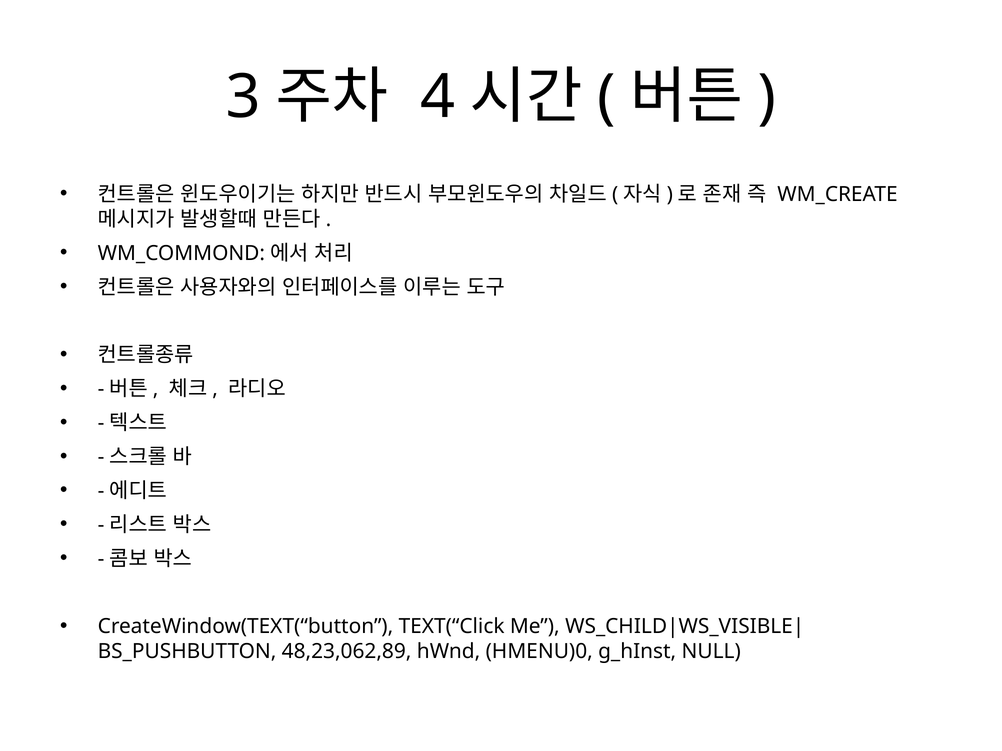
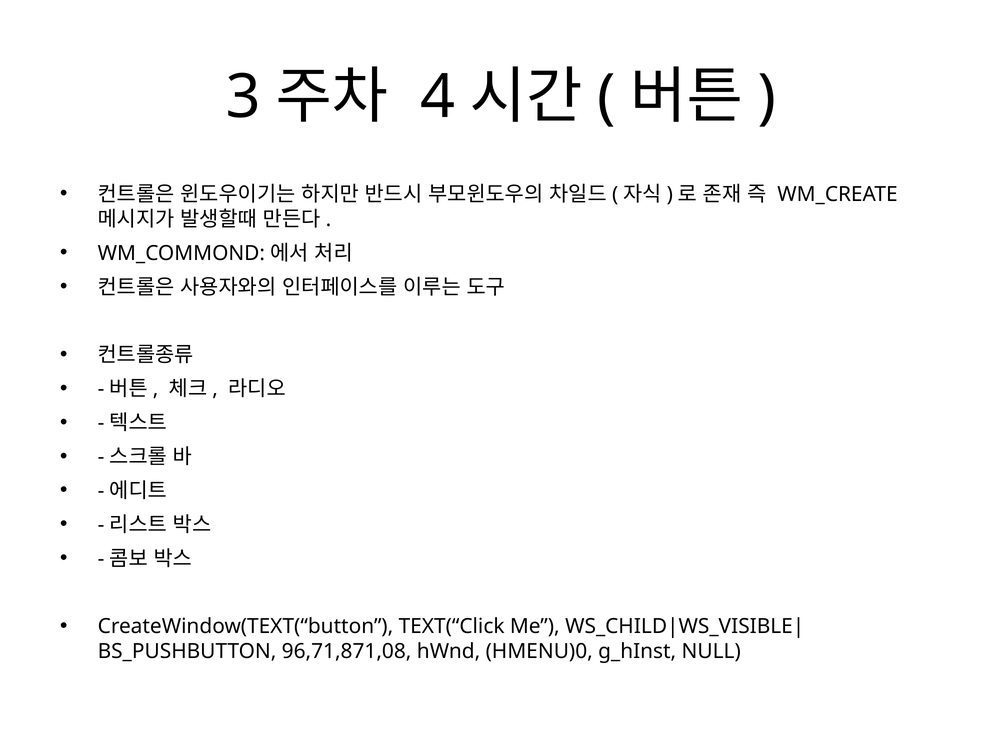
48,23,062,89: 48,23,062,89 -> 96,71,871,08 (347, 652)
